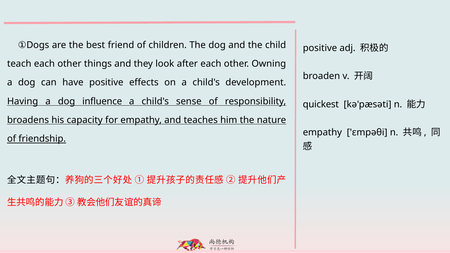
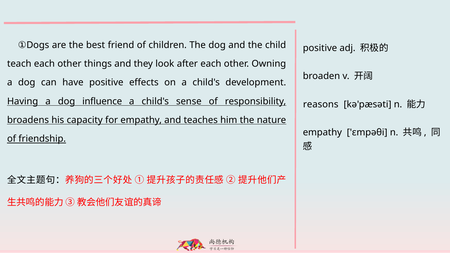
quickest: quickest -> reasons (321, 104)
